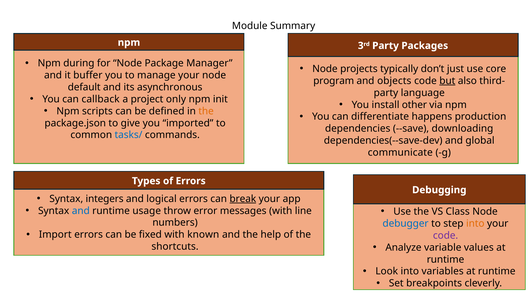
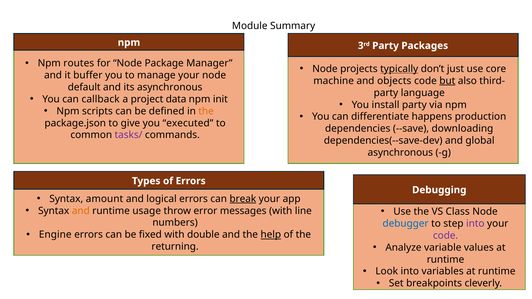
during: during -> routes (79, 63)
typically underline: none -> present (399, 69)
program: program -> machine (334, 81)
only: only -> data (176, 99)
install other: other -> party (414, 105)
imported: imported -> executed (188, 123)
tasks/ colour: blue -> purple (129, 135)
communicate: communicate -> asynchronous (400, 153)
integers: integers -> amount (105, 199)
and colour: blue -> orange (81, 211)
into colour: orange -> purple (475, 224)
Import: Import -> Engine (55, 235)
known: known -> double (203, 235)
help underline: none -> present (271, 235)
shortcuts: shortcuts -> returning (175, 247)
